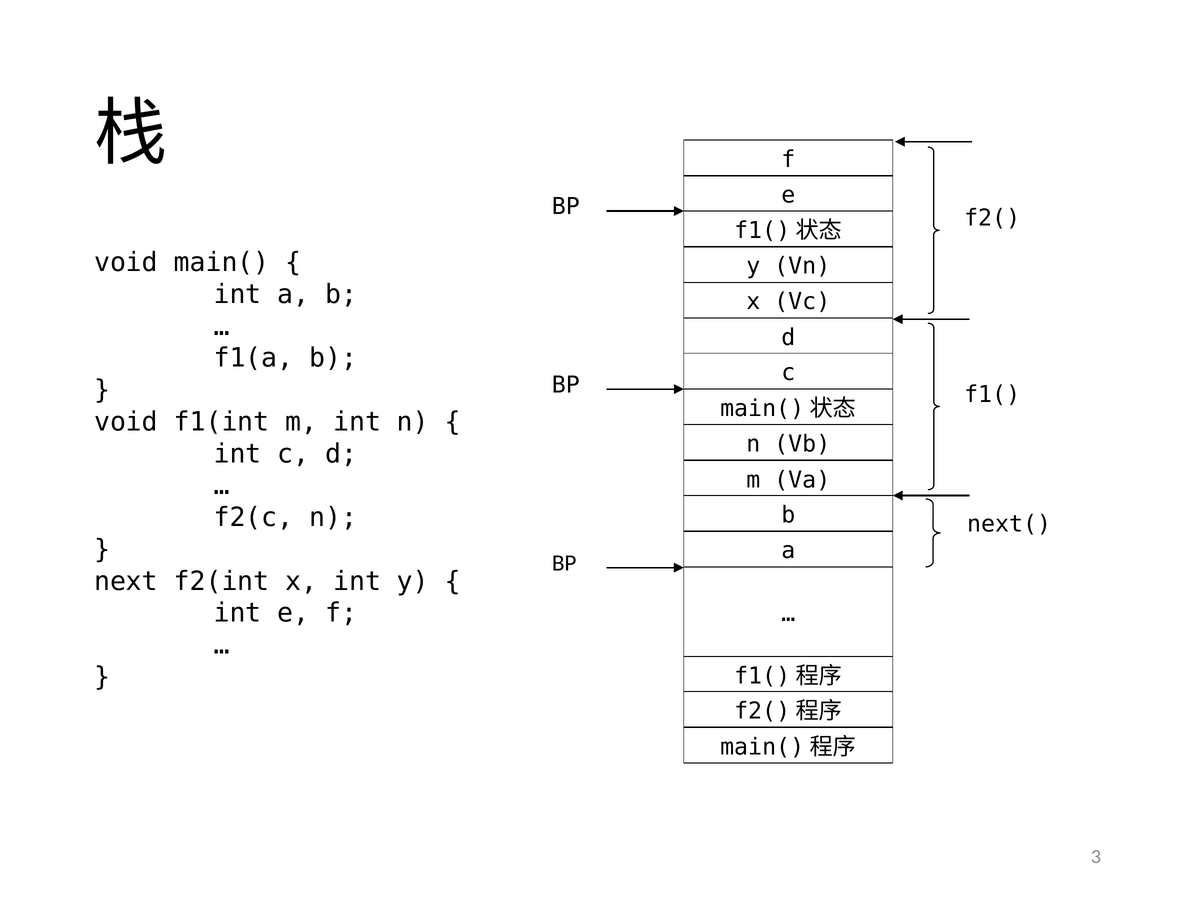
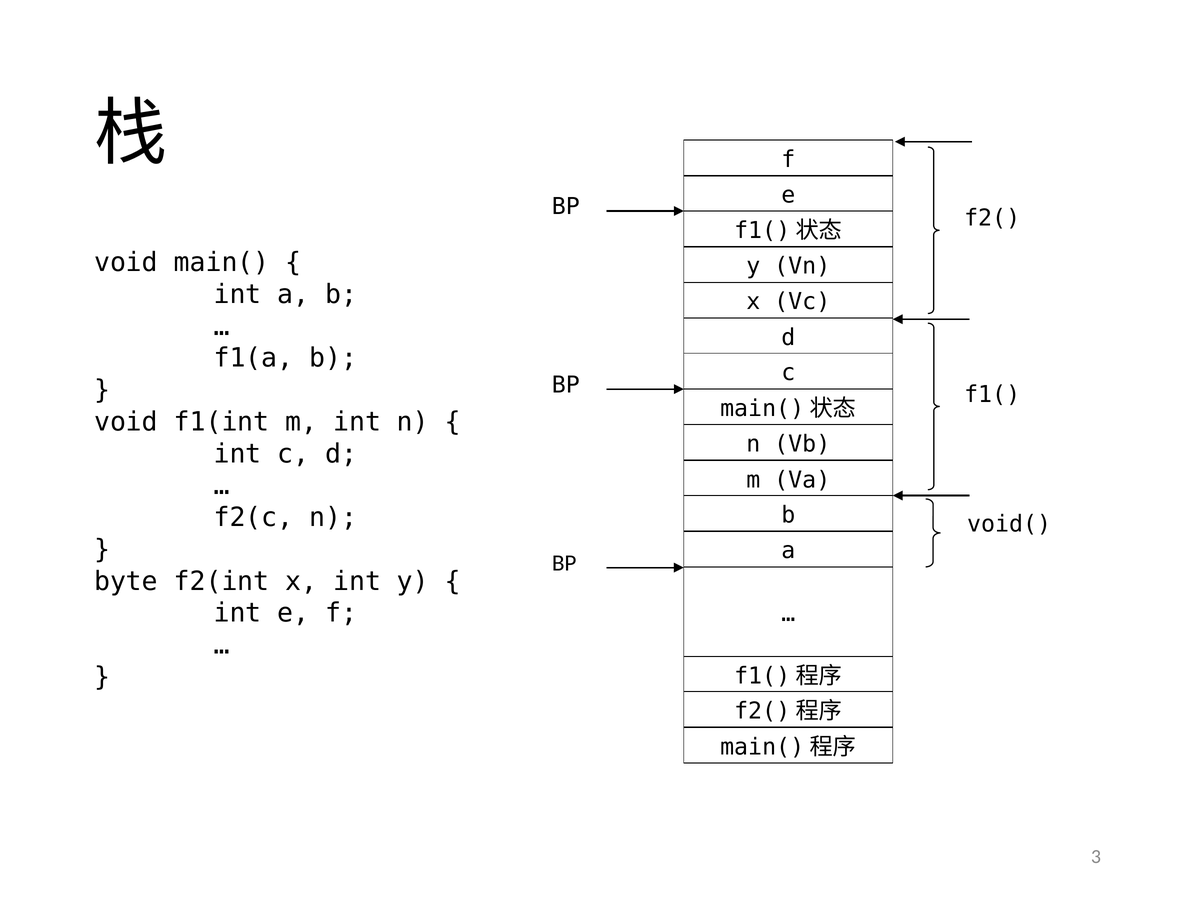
next(: next( -> void( (1009, 524)
next: next -> byte (126, 581)
